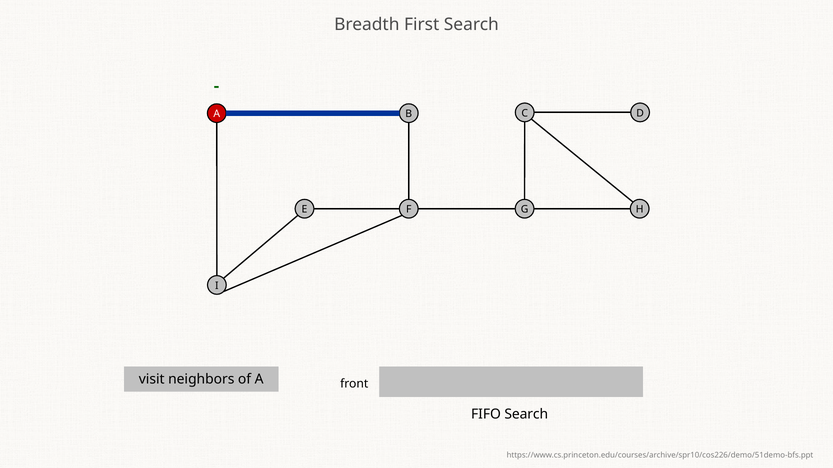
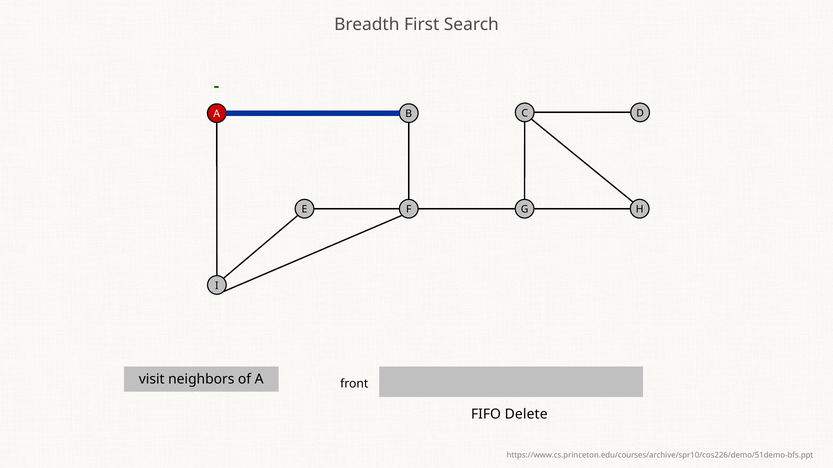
FIFO Search: Search -> Delete (526, 415)
